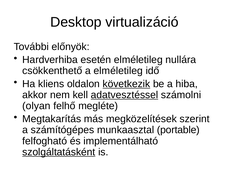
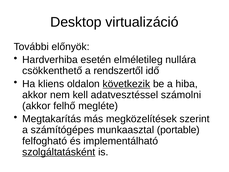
a elméletileg: elméletileg -> rendszertől (118, 71)
adatvesztéssel underline: present -> none (124, 95)
olyan: olyan -> akkor (36, 106)
